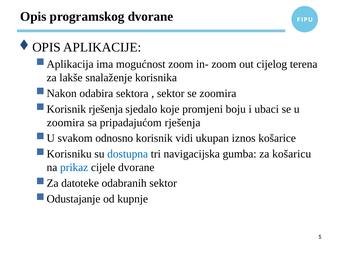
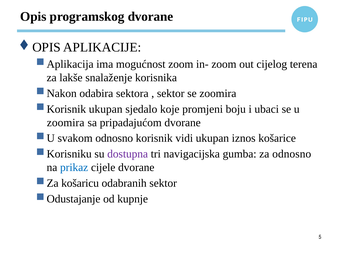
rješenja: rješenja -> ukupan (106, 109)
pripadajućom rješenja: rješenja -> dvorane (183, 123)
dostupna colour: blue -> purple (128, 154)
za košaricu: košaricu -> odnosno (292, 154)
datoteke: datoteke -> košaricu (80, 184)
